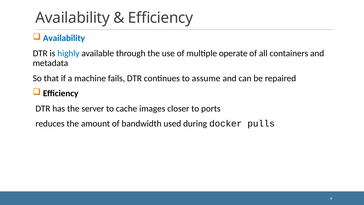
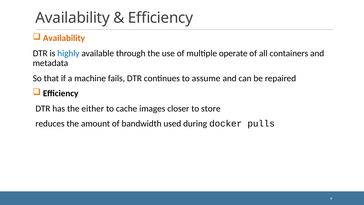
Availability colour: blue -> orange (64, 38)
server: server -> either (93, 108)
ports: ports -> store (211, 108)
